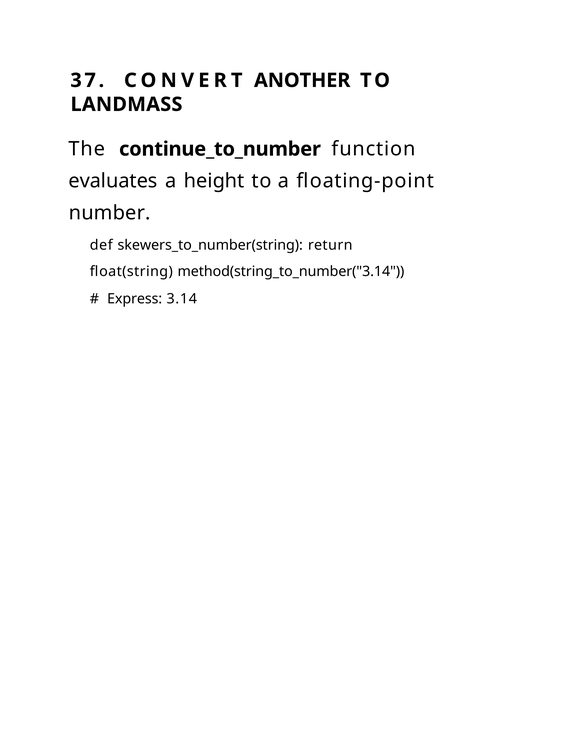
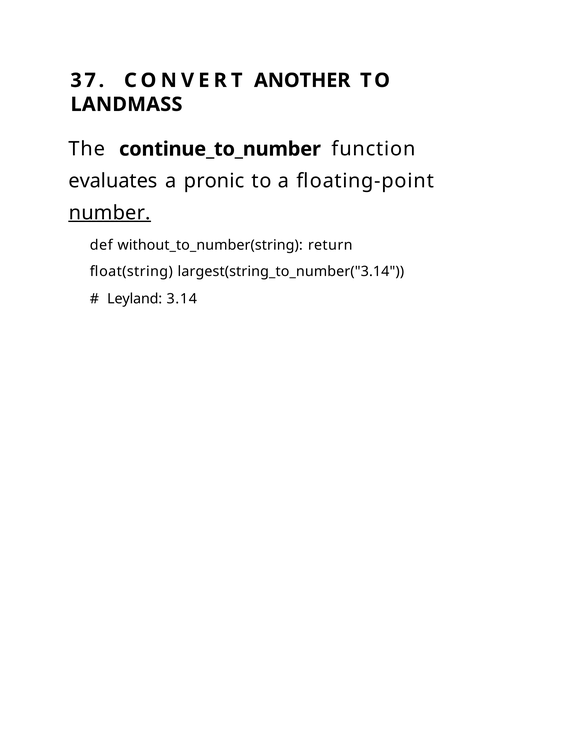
height: height -> pronic (214, 181)
number underline: none -> present (110, 213)
skewers_to_number(string: skewers_to_number(string -> without_to_number(string (210, 245)
method(string_to_number("3.14: method(string_to_number("3.14 -> largest(string_to_number("3.14 (291, 272)
Express: Express -> Leyland (135, 299)
